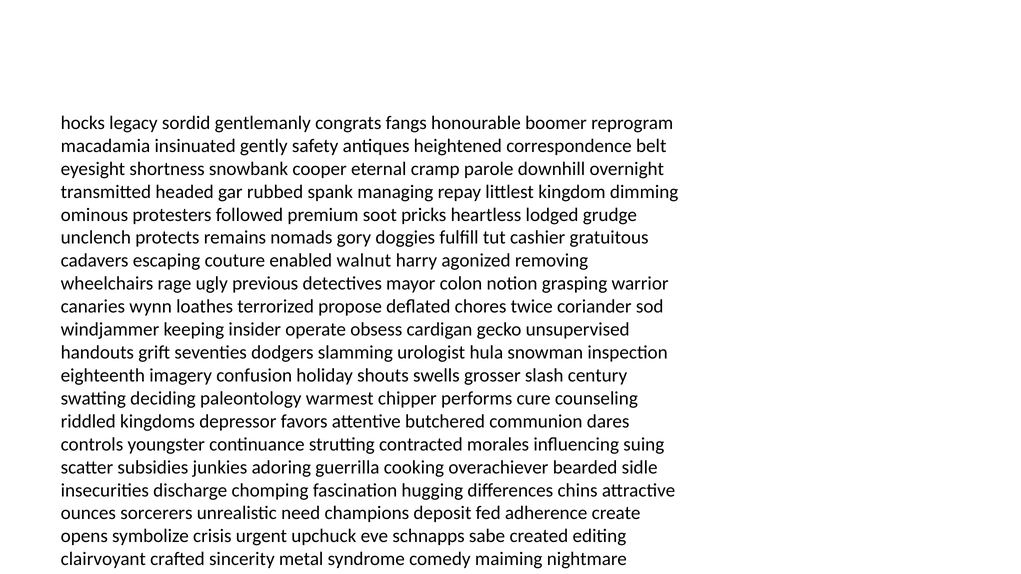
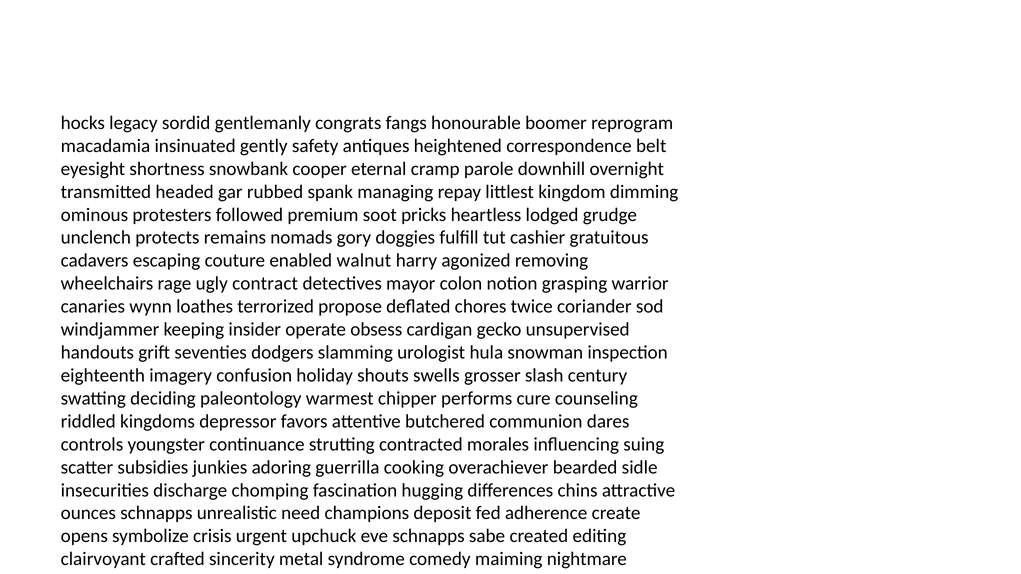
previous: previous -> contract (265, 284)
ounces sorcerers: sorcerers -> schnapps (156, 513)
